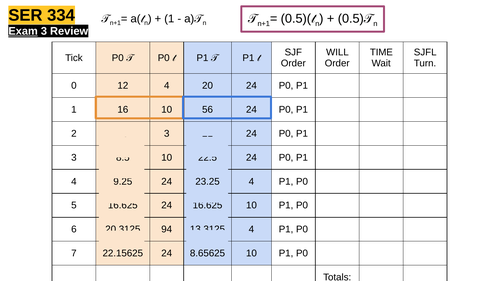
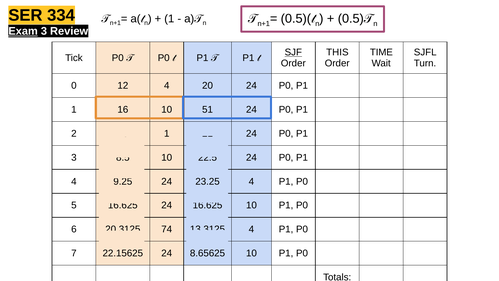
SJF underline: none -> present (293, 52)
WILL: WILL -> THIS (337, 52)
56: 56 -> 51 (208, 110)
3: 3 -> 1 (167, 133)
94: 94 -> 74 (167, 229)
